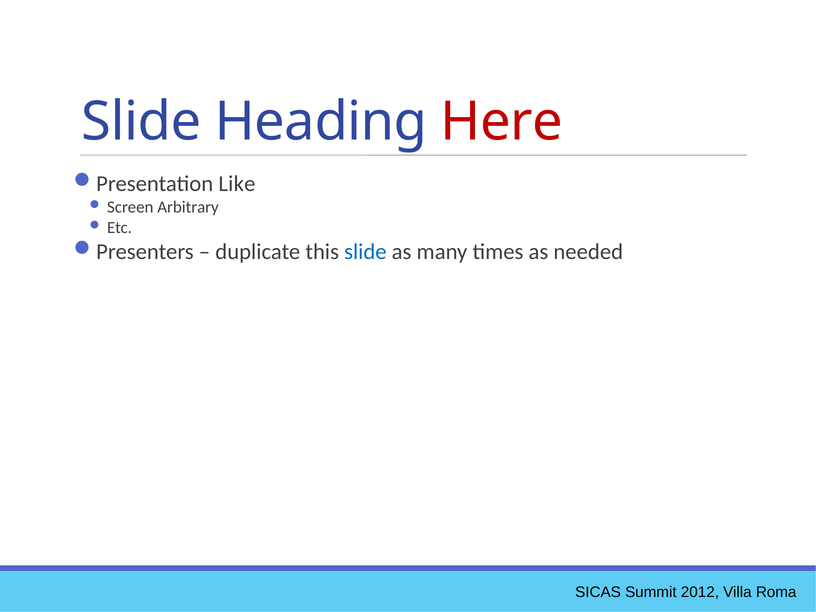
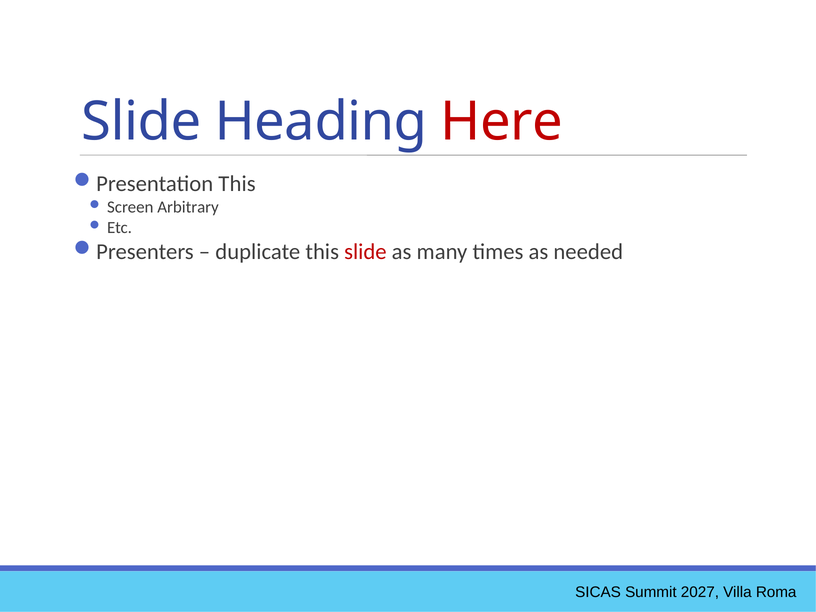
Presentation Like: Like -> This (237, 184)
slide colour: blue -> red (365, 252)
2012: 2012 -> 2027 (700, 592)
